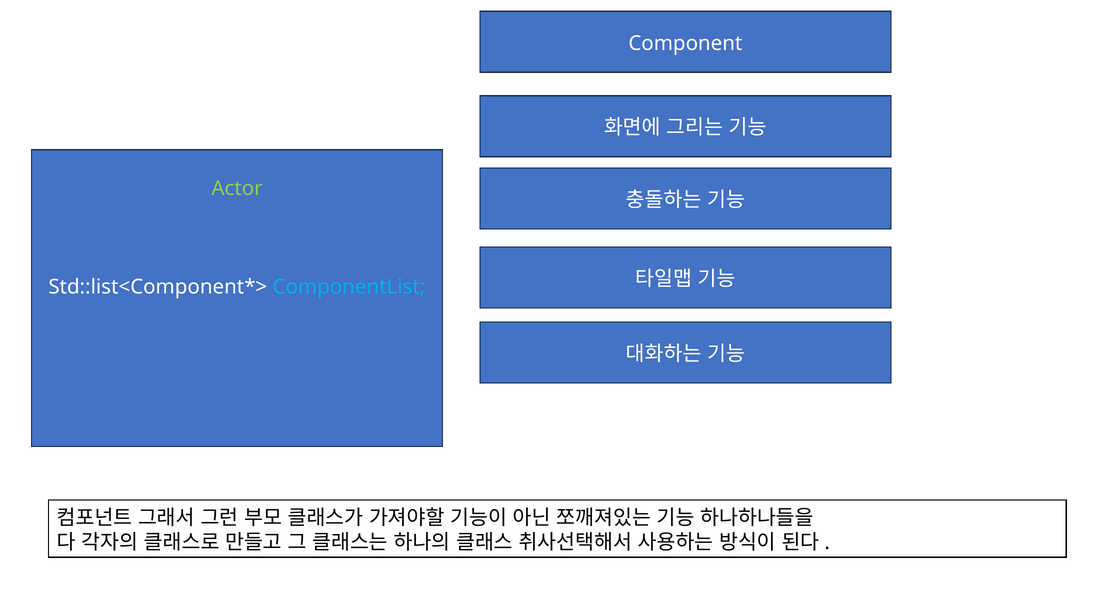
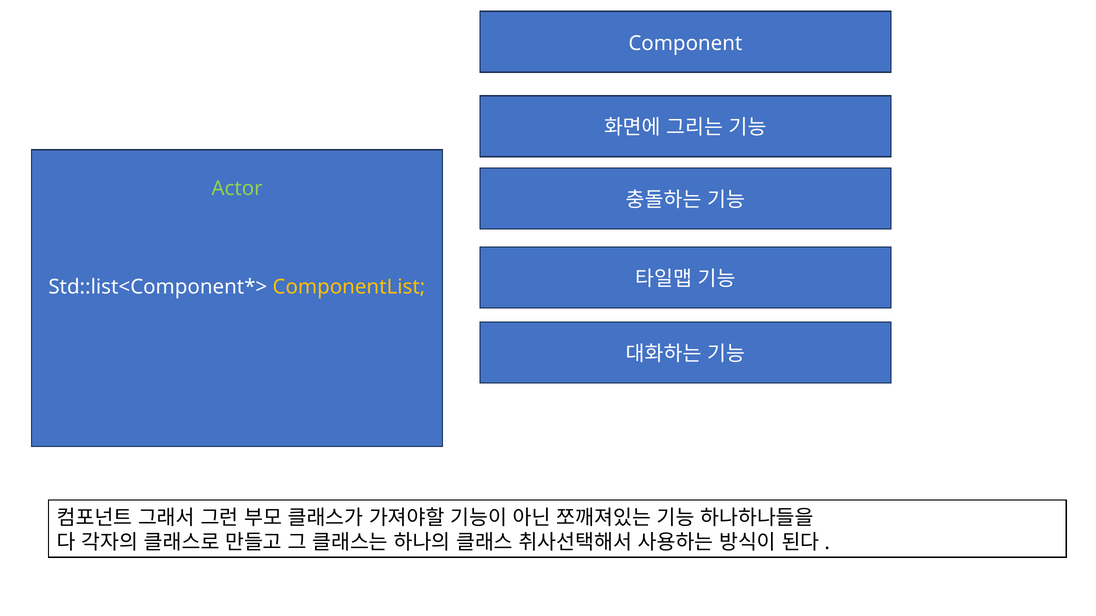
ComponentList colour: light blue -> yellow (349, 287)
